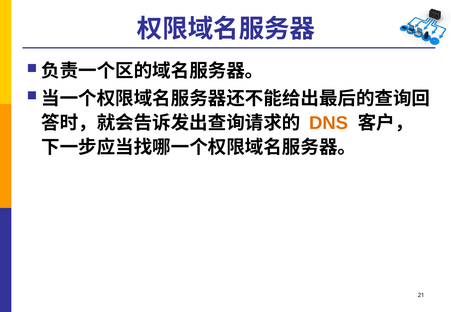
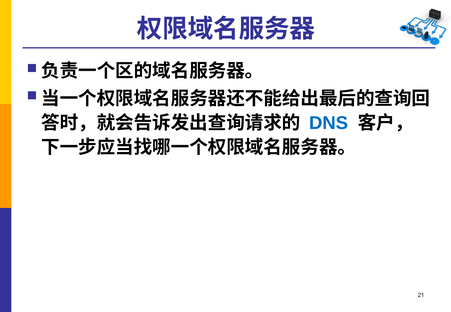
DNS colour: orange -> blue (329, 123)
